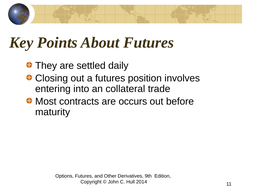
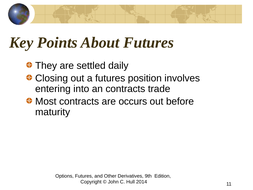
an collateral: collateral -> contracts (125, 89)
